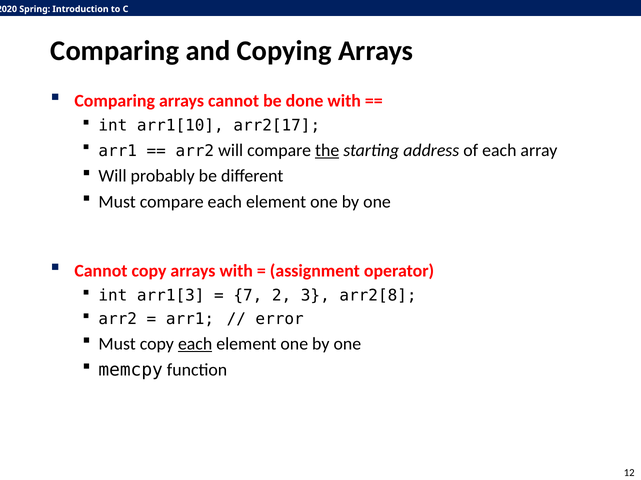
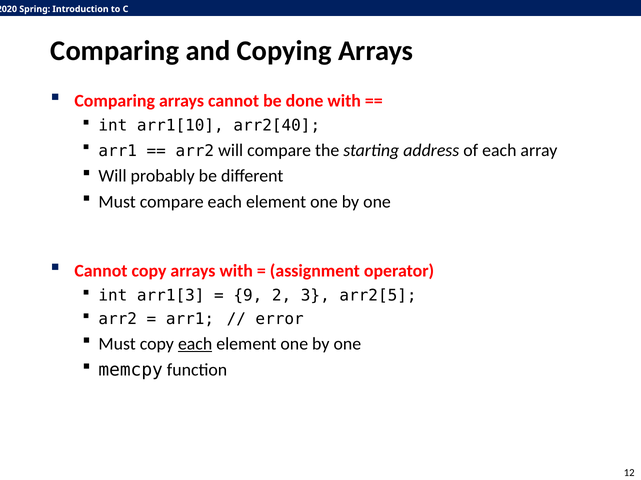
arr2[17: arr2[17 -> arr2[40 (277, 126)
the underline: present -> none (327, 151)
7: 7 -> 9 (248, 296)
arr2[8: arr2[8 -> arr2[5 (378, 296)
